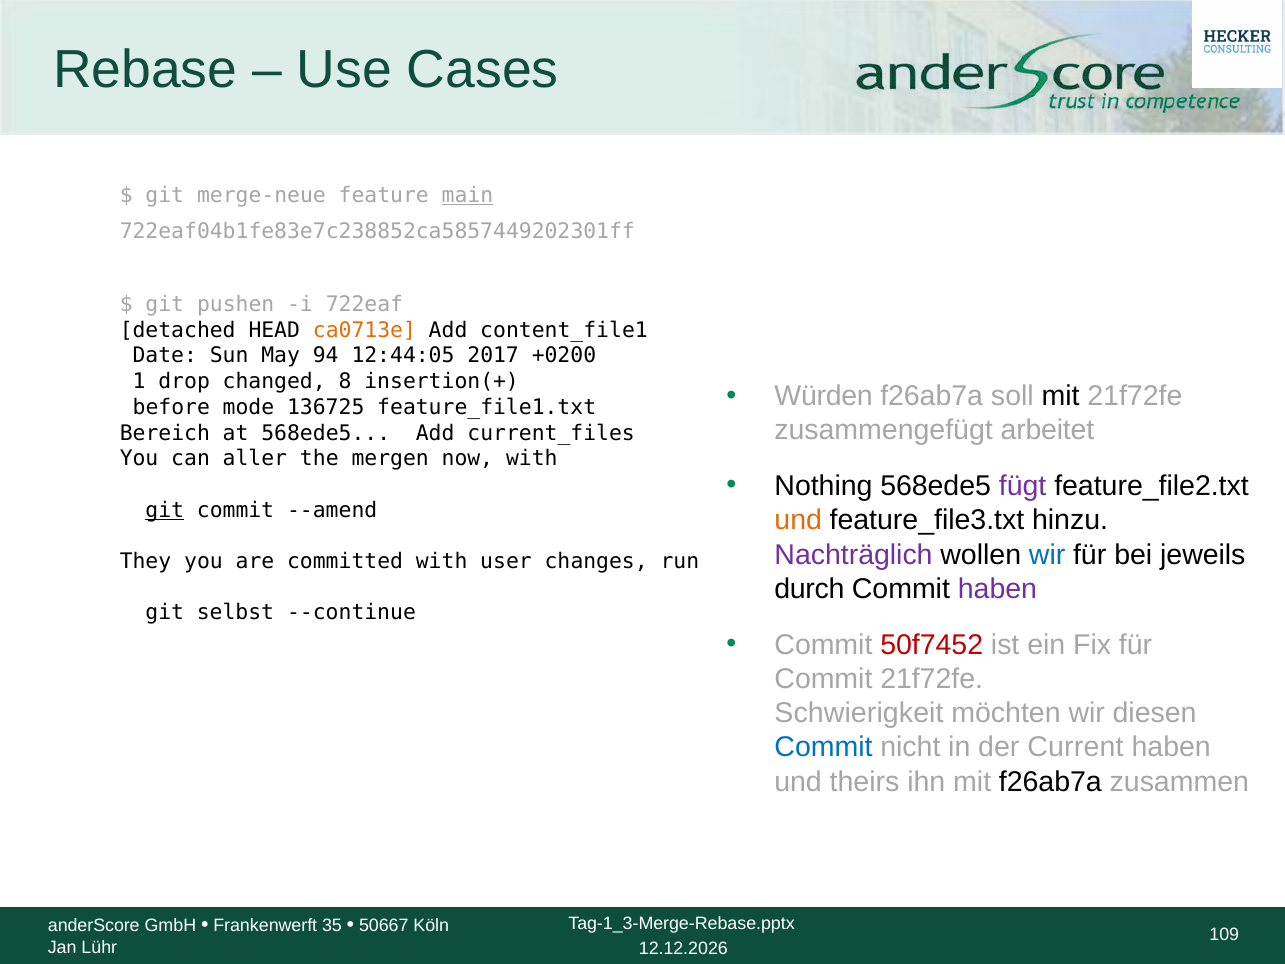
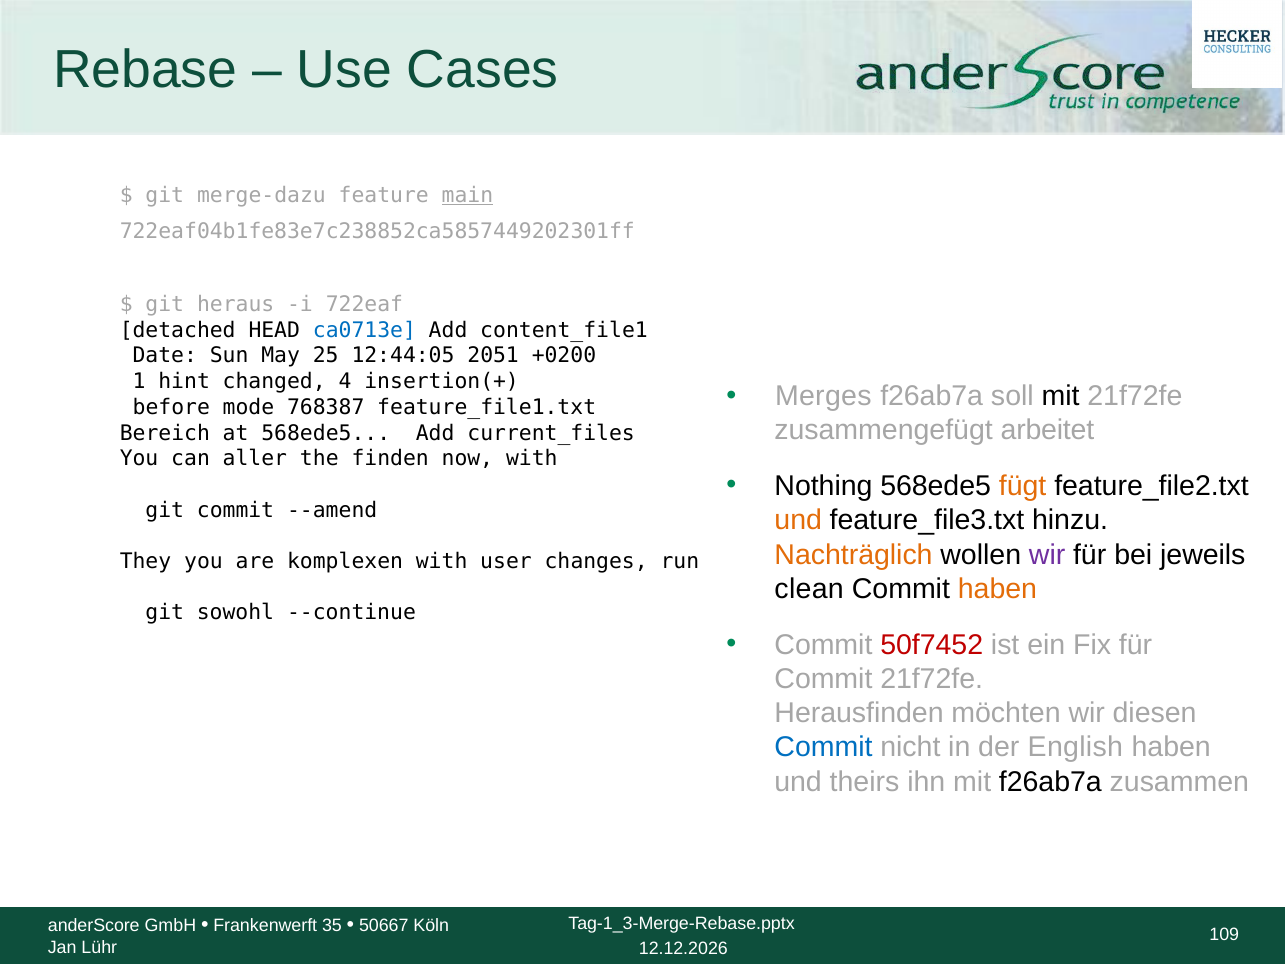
merge-neue: merge-neue -> merge-dazu (261, 195)
pushen: pushen -> heraus (236, 304)
ca0713e colour: orange -> blue (364, 330)
94: 94 -> 25 (326, 356)
2017: 2017 -> 2051 (493, 356)
drop: drop -> hint (184, 381)
8: 8 -> 4 (345, 381)
Würden: Würden -> Merges (823, 396)
136725: 136725 -> 768387 (326, 407)
mergen: mergen -> finden (390, 459)
fügt colour: purple -> orange (1023, 486)
git underline: present -> none (165, 510)
Nachträglich colour: purple -> orange (854, 555)
wir colour: blue -> purple (1047, 555)
committed: committed -> komplexen (345, 561)
durch: durch -> clean (809, 589)
haben colour: purple -> orange (997, 589)
selbst: selbst -> sowohl (235, 613)
Schwierigkeit: Schwierigkeit -> Herausfinden (859, 713)
Current: Current -> English (1075, 747)
